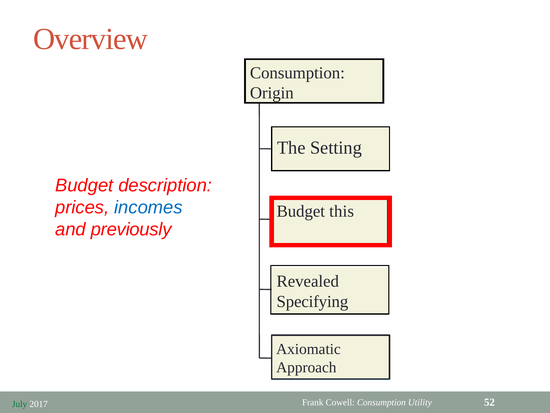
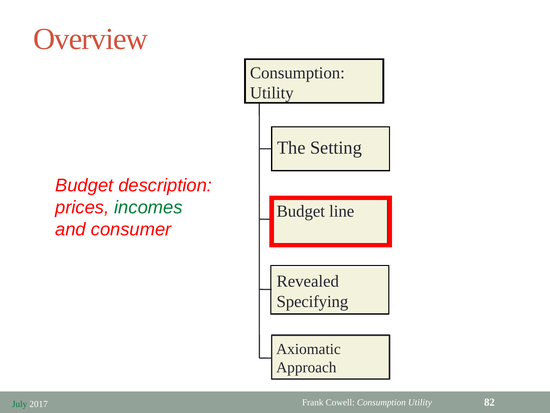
Origin: Origin -> Utility (272, 93)
incomes colour: blue -> green (148, 207)
this: this -> line (342, 211)
previously: previously -> consumer (131, 229)
52: 52 -> 82 (489, 402)
